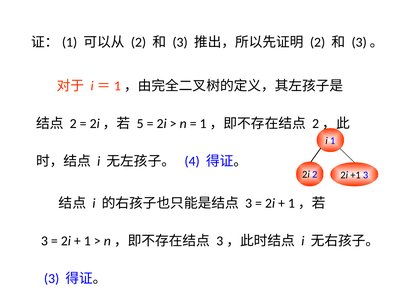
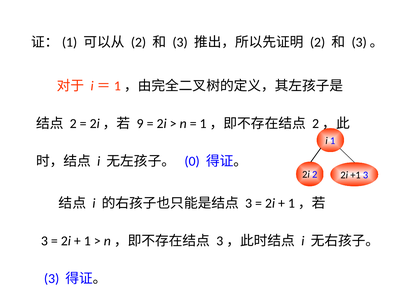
5: 5 -> 9 (140, 124)
4: 4 -> 0 (192, 162)
